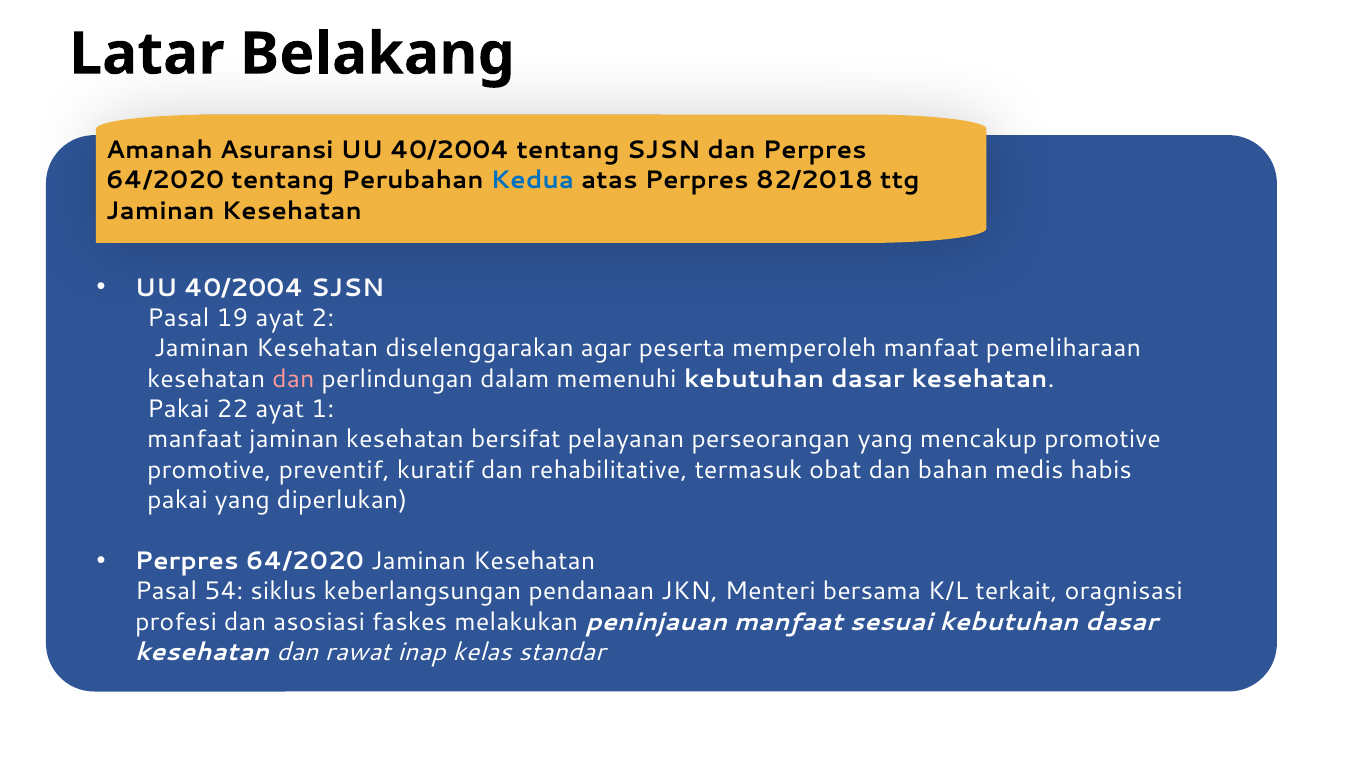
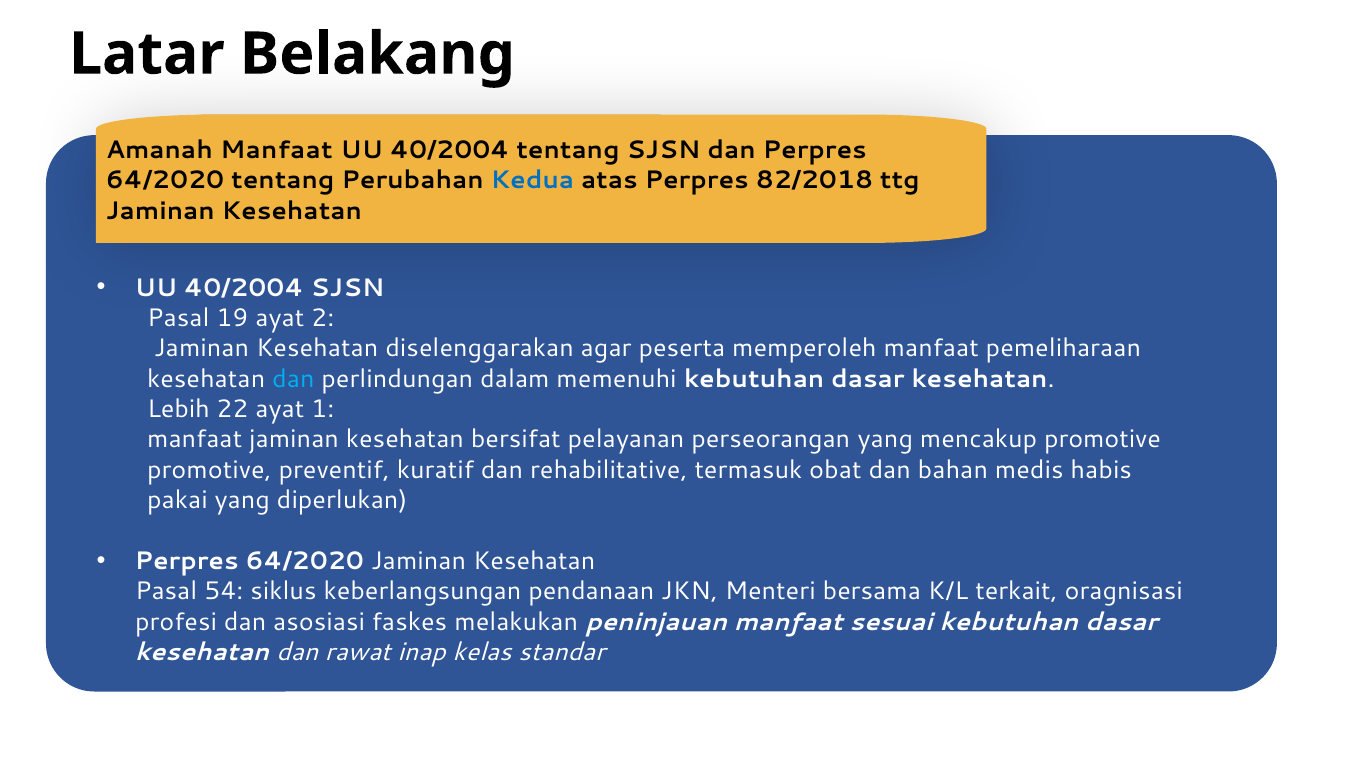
Amanah Asuransi: Asuransi -> Manfaat (276, 150)
dan colour: pink -> light blue (293, 379)
Pakai: Pakai -> Lebih (178, 409)
